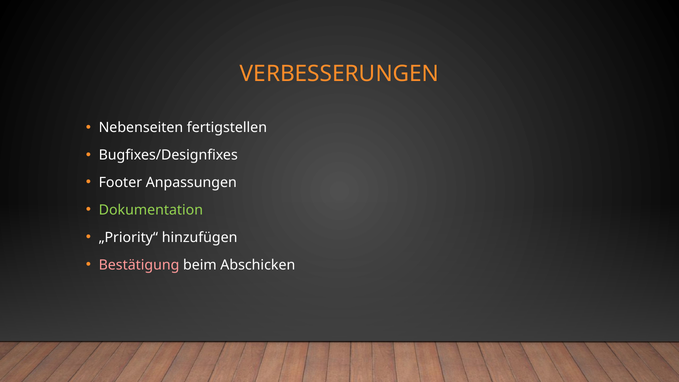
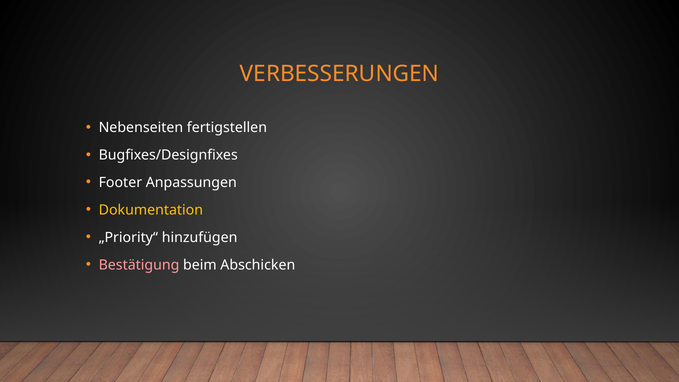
Dokumentation colour: light green -> yellow (151, 210)
